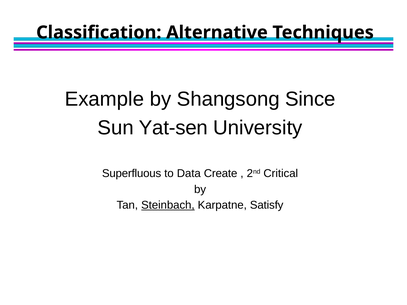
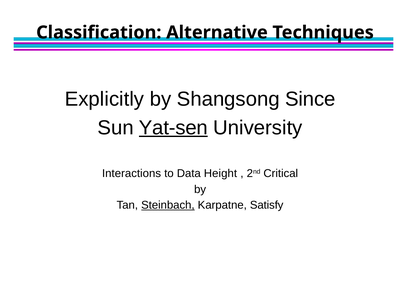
Example: Example -> Explicitly (104, 99)
Yat-sen underline: none -> present (173, 128)
Superfluous: Superfluous -> Interactions (132, 174)
Create: Create -> Height (220, 174)
